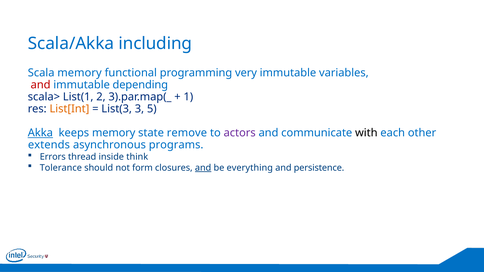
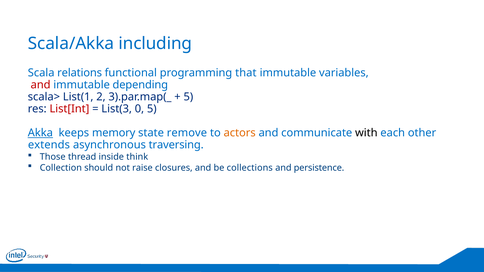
Scala memory: memory -> relations (80, 73)
very: very -> that (246, 73)
1: 1 -> 5 (188, 97)
List[Int colour: orange -> red (69, 109)
3: 3 -> 0 (139, 109)
actors colour: purple -> orange (240, 133)
programs: programs -> traversing (176, 145)
Errors: Errors -> Those (53, 157)
Tolerance: Tolerance -> Collection (61, 168)
form: form -> raise (142, 168)
and underline: present -> none (203, 168)
everything: everything -> collections (250, 168)
